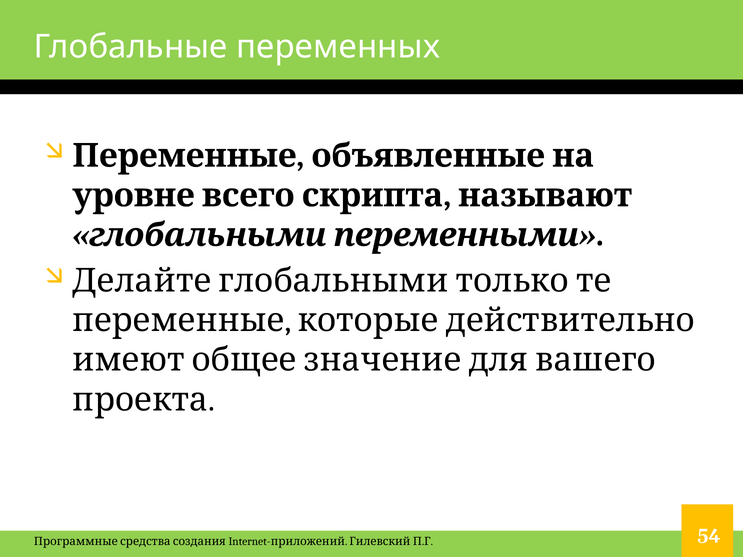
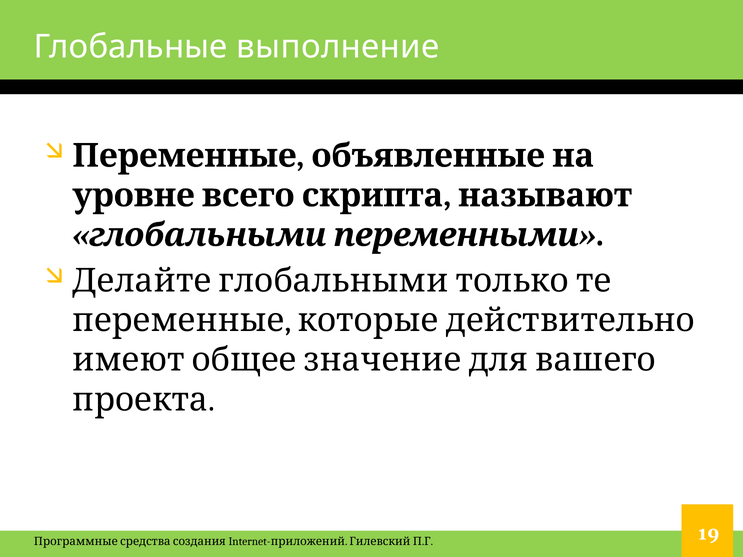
переменных: переменных -> выполнение (338, 47)
54: 54 -> 19 (709, 534)
